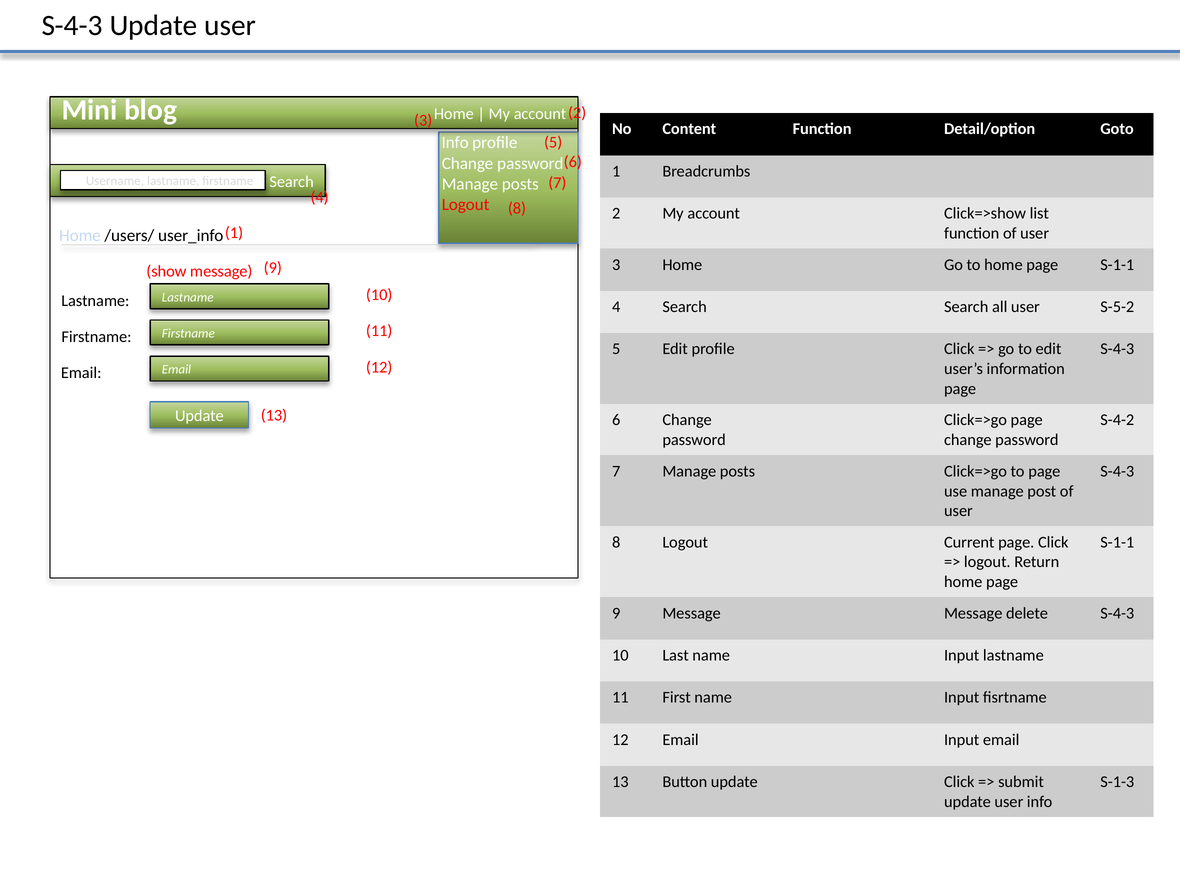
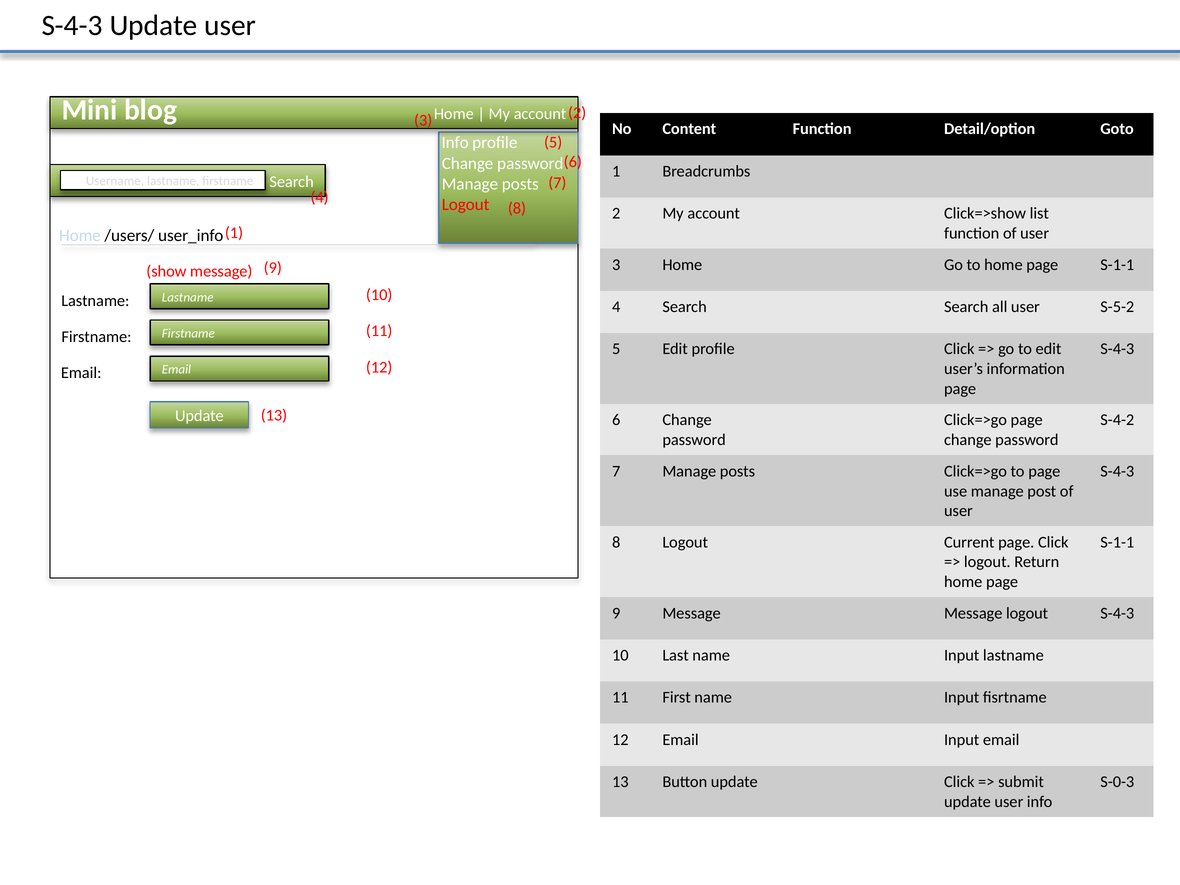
Message delete: delete -> logout (1027, 613)
S-1-3: S-1-3 -> S-0-3 (1117, 782)
